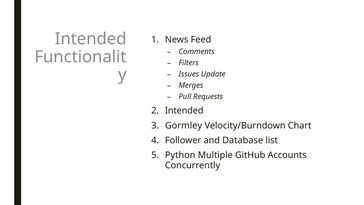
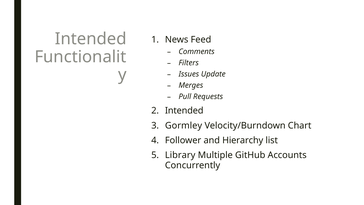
Database: Database -> Hierarchy (243, 140)
Python: Python -> Library (180, 155)
